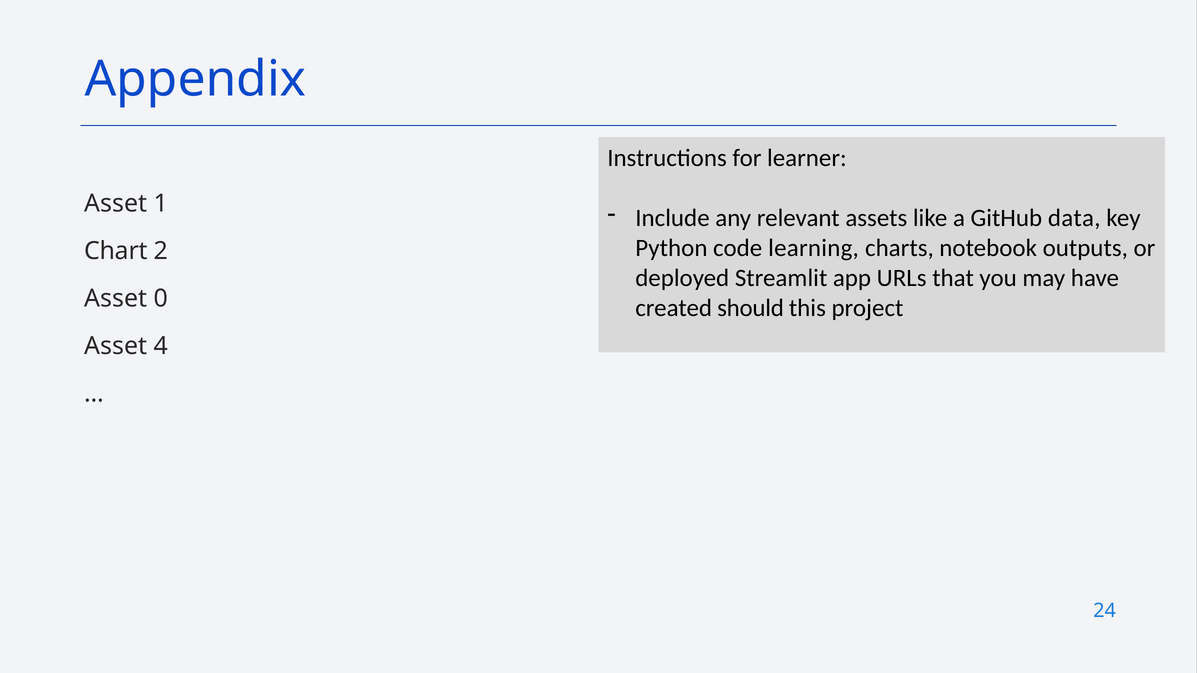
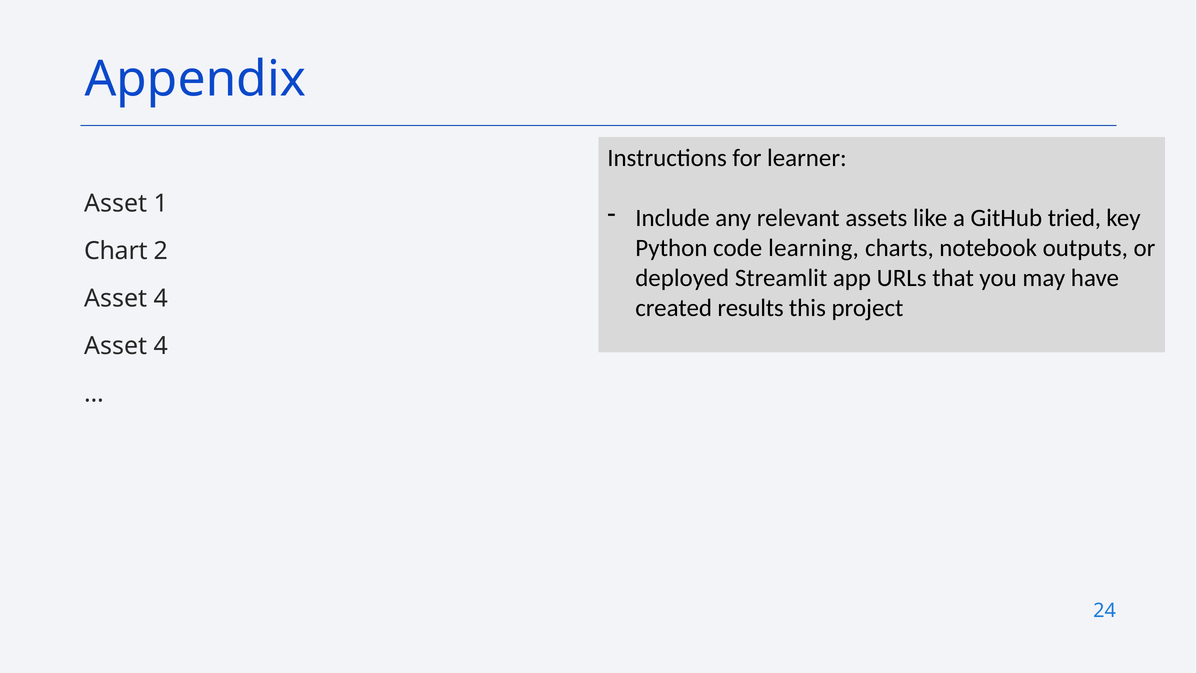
data: data -> tried (1074, 218)
0: 0 -> 4 (161, 299)
should: should -> results (751, 308)
